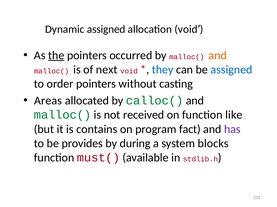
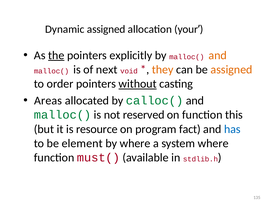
allocation void: void -> your (186, 29)
occurred: occurred -> explicitly (131, 56)
they colour: blue -> orange (163, 70)
assigned colour: blue -> orange (231, 70)
without underline: none -> present (138, 84)
received: received -> reserved (144, 115)
like: like -> this (234, 115)
contains: contains -> resource (97, 130)
has colour: purple -> blue (232, 130)
provides: provides -> element (82, 144)
by during: during -> where (135, 144)
system blocks: blocks -> where (213, 144)
